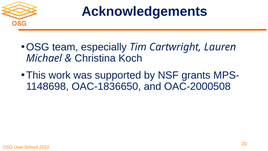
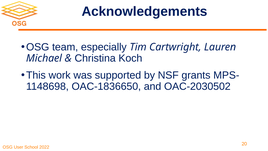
OAC-2000508: OAC-2000508 -> OAC-2030502 (197, 86)
